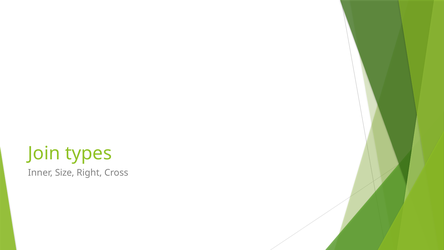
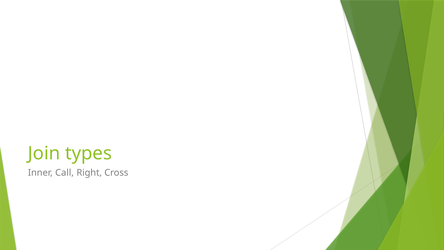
Size: Size -> Call (65, 173)
